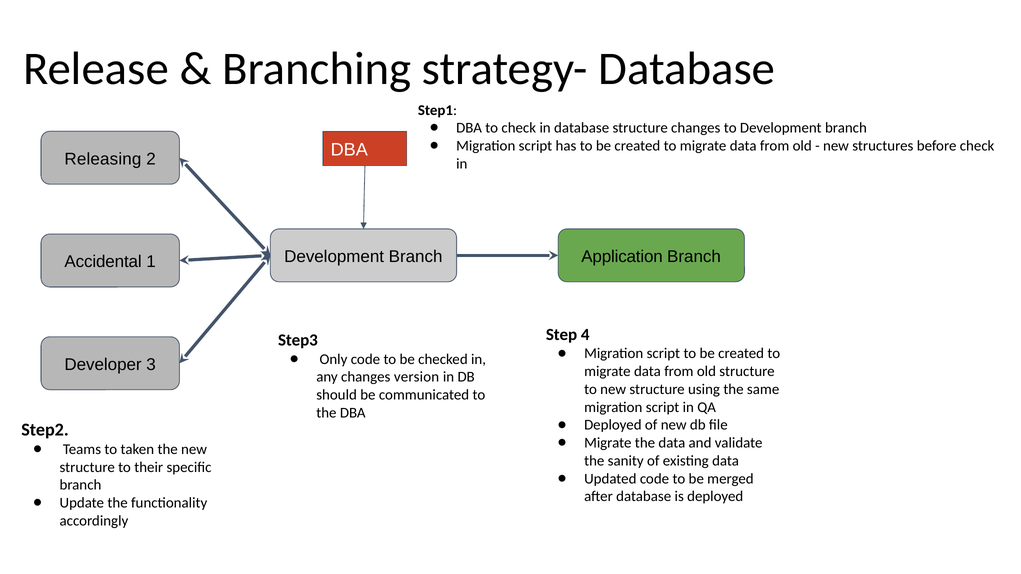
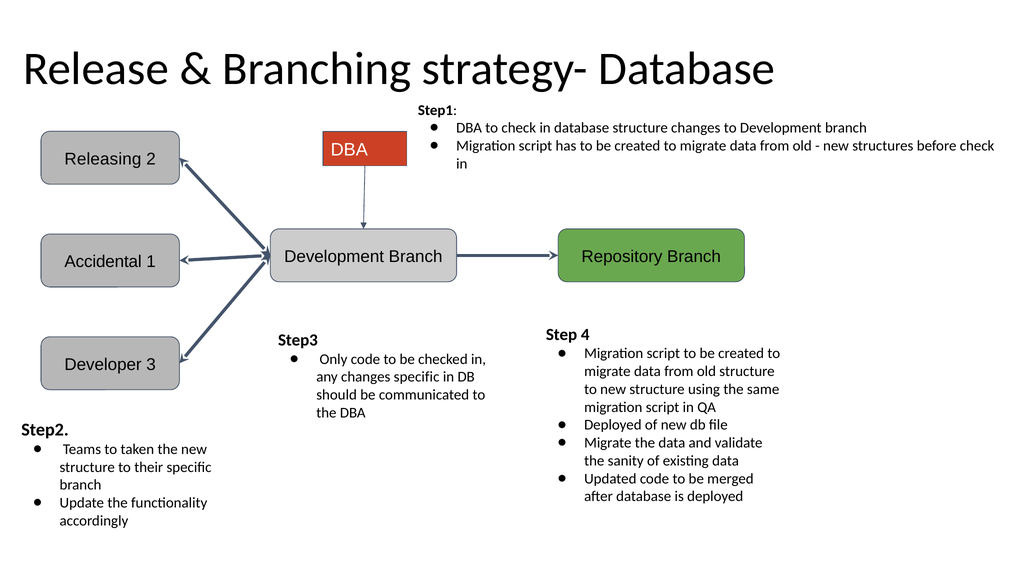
Application: Application -> Repository (622, 257)
changes version: version -> specific (417, 377)
